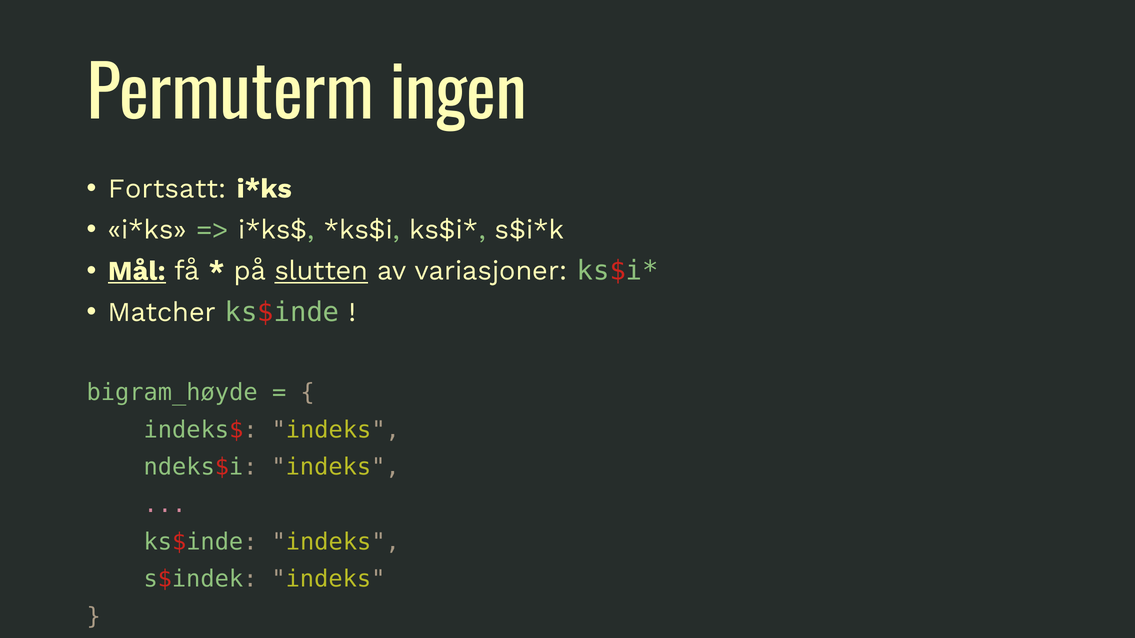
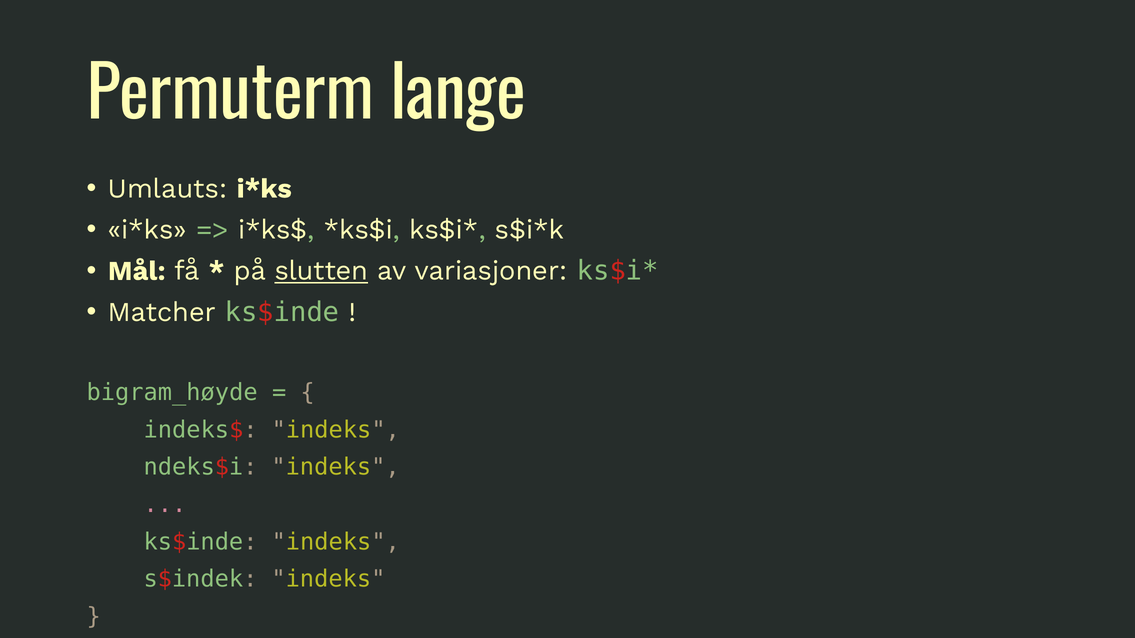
ingen: ingen -> lange (458, 95)
Fortsatt: Fortsatt -> Umlauts (168, 189)
Mål underline: present -> none (137, 271)
